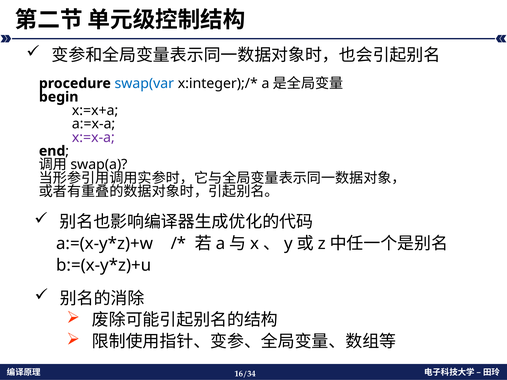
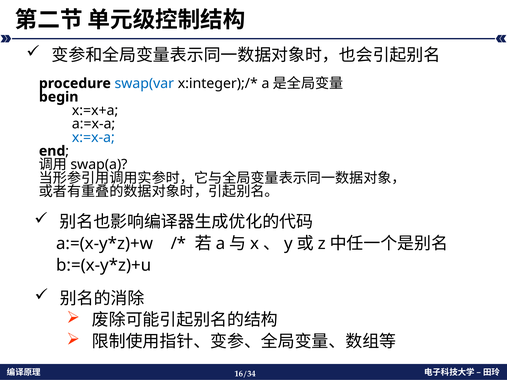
x:=x-a colour: purple -> blue (93, 138)
